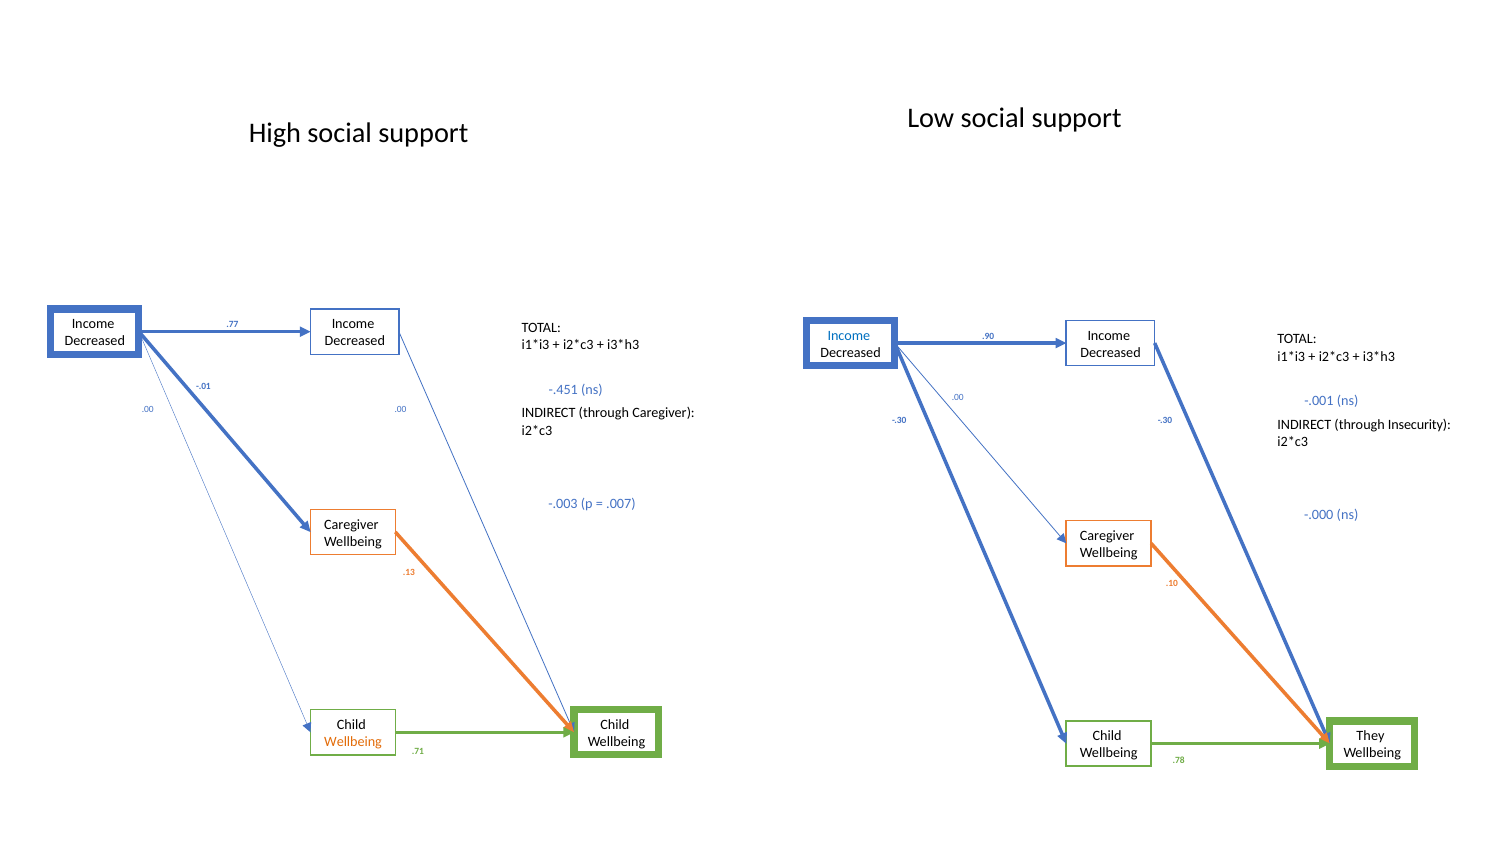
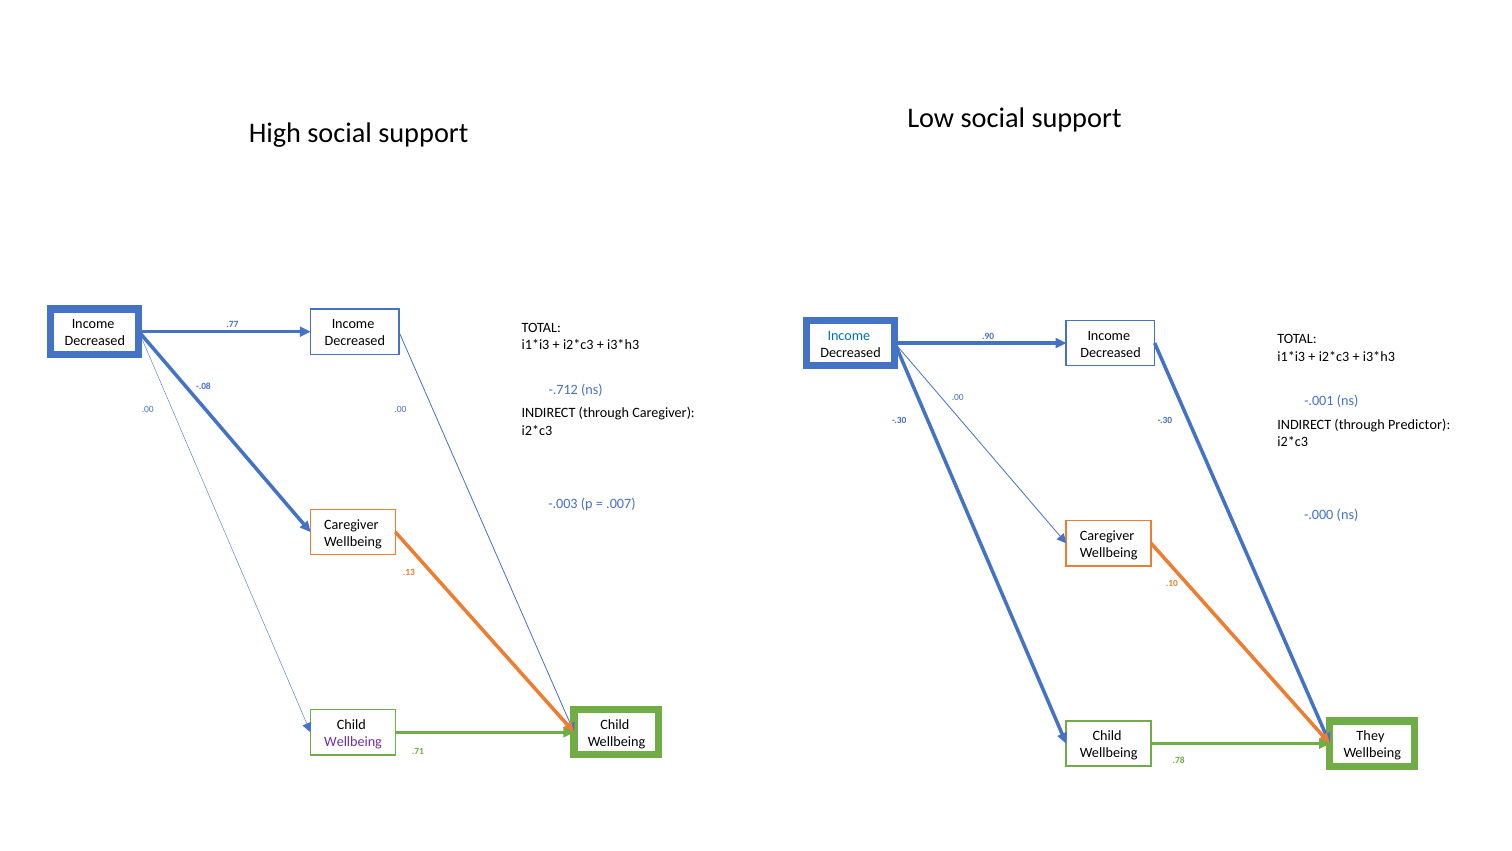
-.01: -.01 -> -.08 (203, 386)
-.451: -.451 -> -.712 (563, 389)
Insecurity: Insecurity -> Predictor (1419, 424)
Wellbeing colour: orange -> purple (353, 741)
